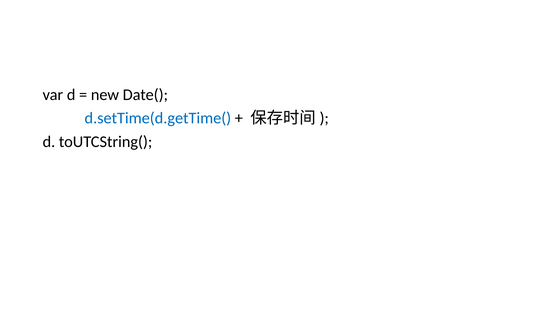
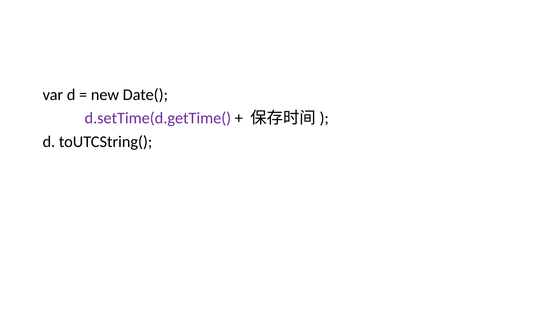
d.setTime(d.getTime( colour: blue -> purple (158, 118)
